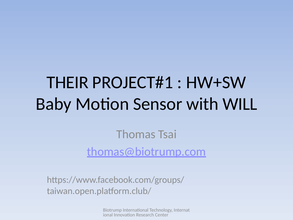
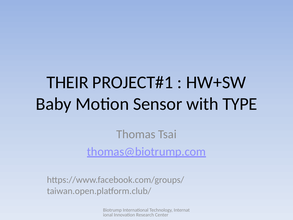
WILL: WILL -> TYPE (240, 104)
